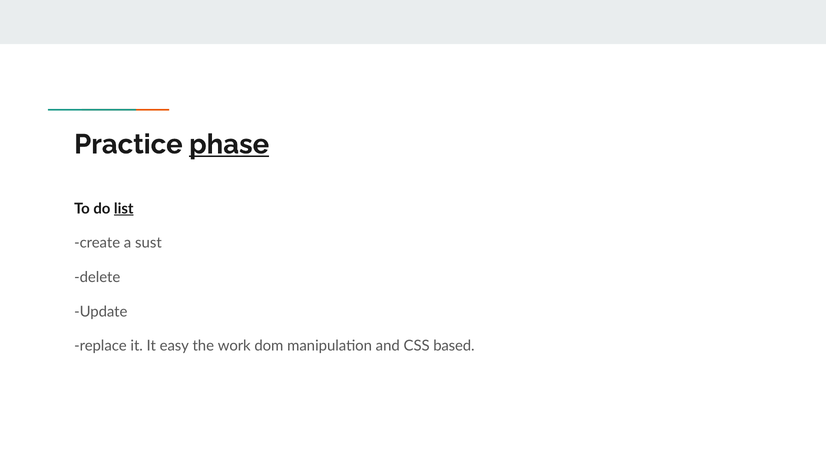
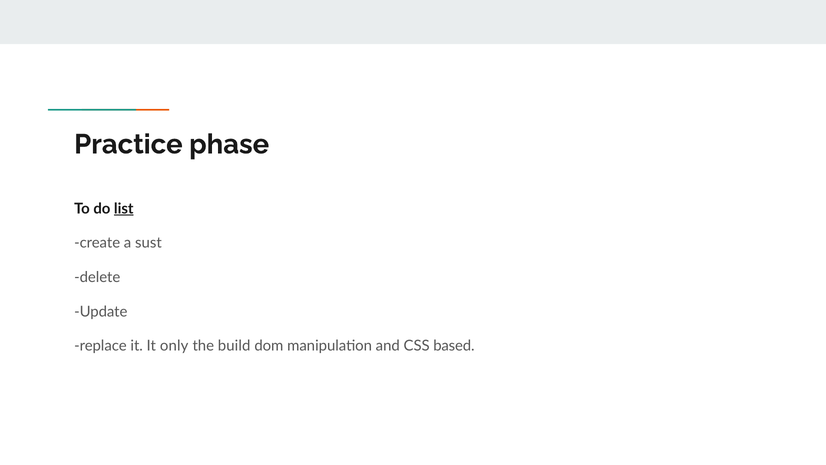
phase underline: present -> none (229, 144)
easy: easy -> only (174, 346)
work: work -> build (234, 346)
